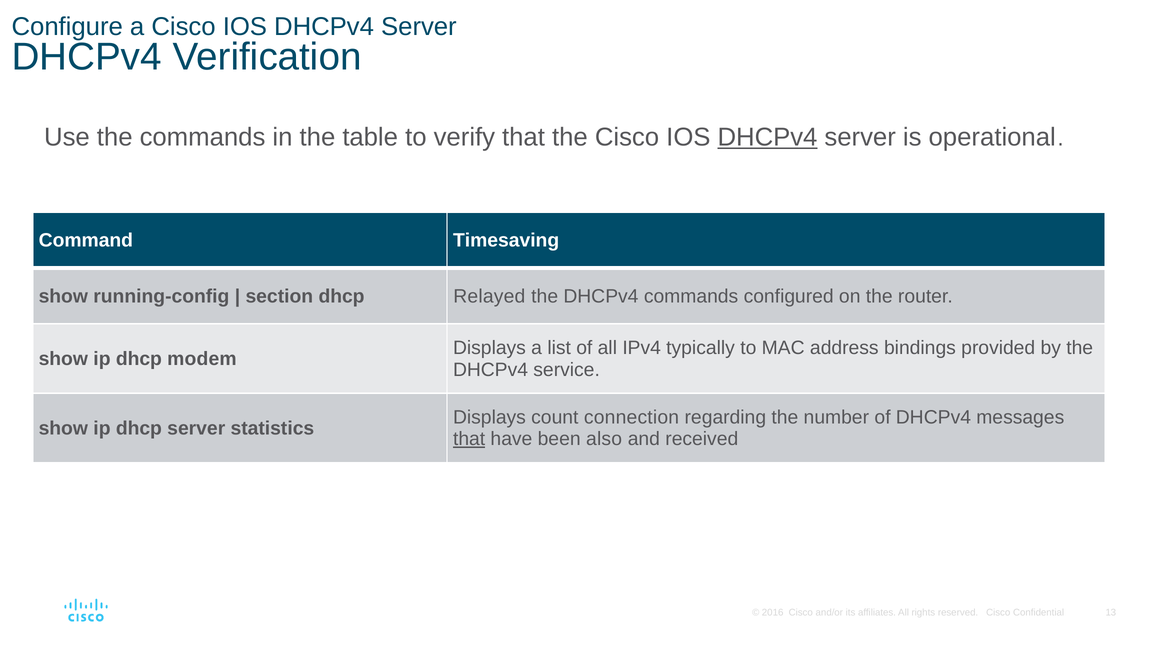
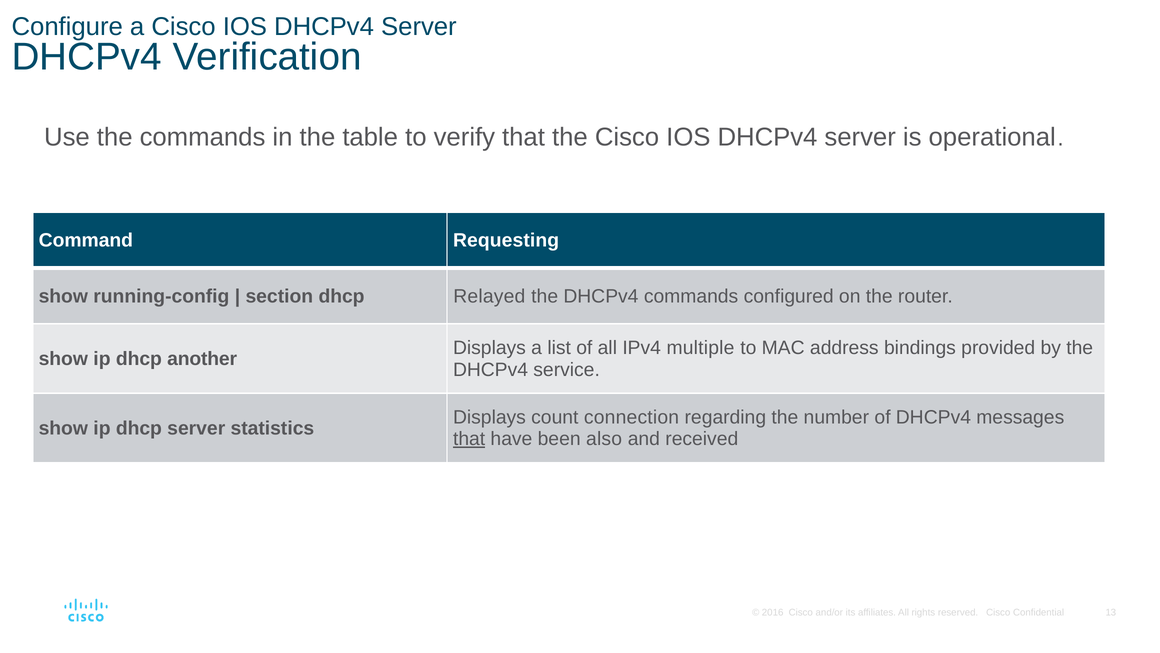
DHCPv4 underline: present -> none (767, 137)
Timesaving: Timesaving -> Requesting (506, 240)
typically: typically -> multiple (700, 348)
modem: modem -> another (202, 359)
